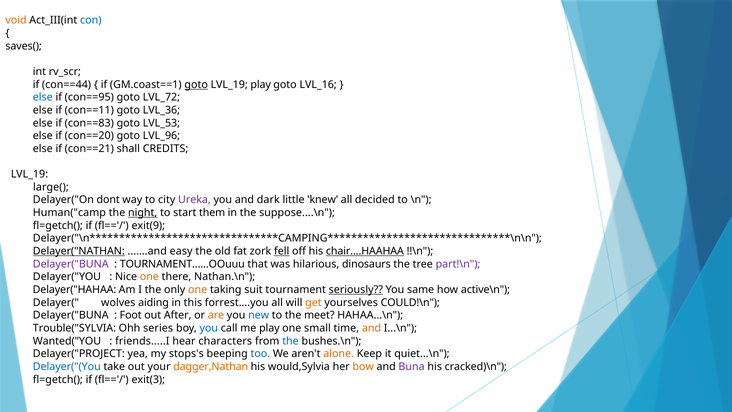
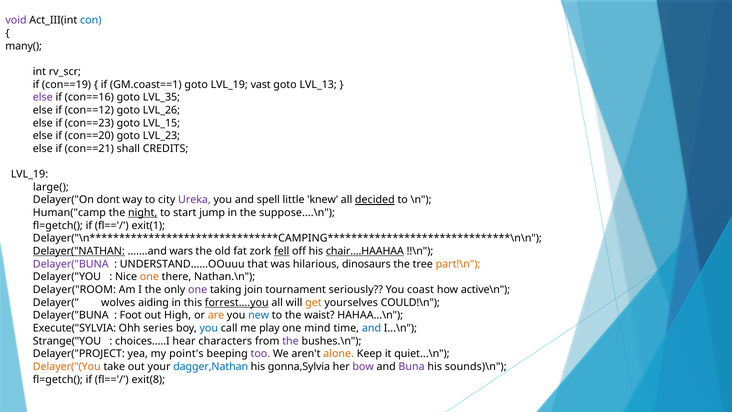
void colour: orange -> purple (16, 20)
saves(: saves( -> many( (24, 46)
con==44: con==44 -> con==19 (67, 84)
goto underline: present -> none (196, 84)
LVL_19 play: play -> vast (261, 84)
LVL_16: LVL_16 -> LVL_13 (318, 84)
else colour: blue -> purple (43, 97)
con==95: con==95 -> con==16 (89, 97)
LVL_72: LVL_72 -> LVL_35 (161, 97)
con==11: con==11 -> con==12 (89, 110)
LVL_36: LVL_36 -> LVL_26 (161, 110)
con==83: con==83 -> con==23 (89, 123)
LVL_53: LVL_53 -> LVL_15 (161, 123)
LVL_96: LVL_96 -> LVL_23 (161, 136)
dark: dark -> spell (268, 200)
decided underline: none -> present (375, 200)
them: them -> jump (212, 213)
exit(9: exit(9 -> exit(1 (148, 225)
easy: easy -> wars (181, 251)
TOURNAMENT......OOuuu: TOURNAMENT......OOuuu -> UNDERSTAND......OOuuu (182, 264)
part!\n colour: purple -> orange (458, 264)
Delayer("HAHAA: Delayer("HAHAA -> Delayer("ROOM (74, 290)
one colour: orange -> purple (198, 290)
suit: suit -> join (254, 290)
seriously underline: present -> none (356, 290)
same: same -> coast (421, 290)
forrest....you underline: none -> present (237, 302)
After: After -> High (178, 315)
meet: meet -> waist (319, 315)
Trouble("SYLVIA: Trouble("SYLVIA -> Execute("SYLVIA (74, 328)
small: small -> mind (317, 328)
and colour: orange -> blue (371, 328)
Wanted("YOU: Wanted("YOU -> Strange("YOU (67, 341)
friends.....I: friends.....I -> choices.....I (142, 341)
the colour: blue -> purple (290, 341)
stops's: stops's -> point's (186, 354)
too colour: blue -> purple (260, 354)
Delayer("(You colour: blue -> orange (67, 366)
dagger,Nathan colour: orange -> blue (211, 366)
would,Sylvia: would,Sylvia -> gonna,Sylvia (299, 366)
bow colour: orange -> purple (363, 366)
cracked)\n: cracked)\n -> sounds)\n (476, 366)
exit(3: exit(3 -> exit(8 (148, 379)
